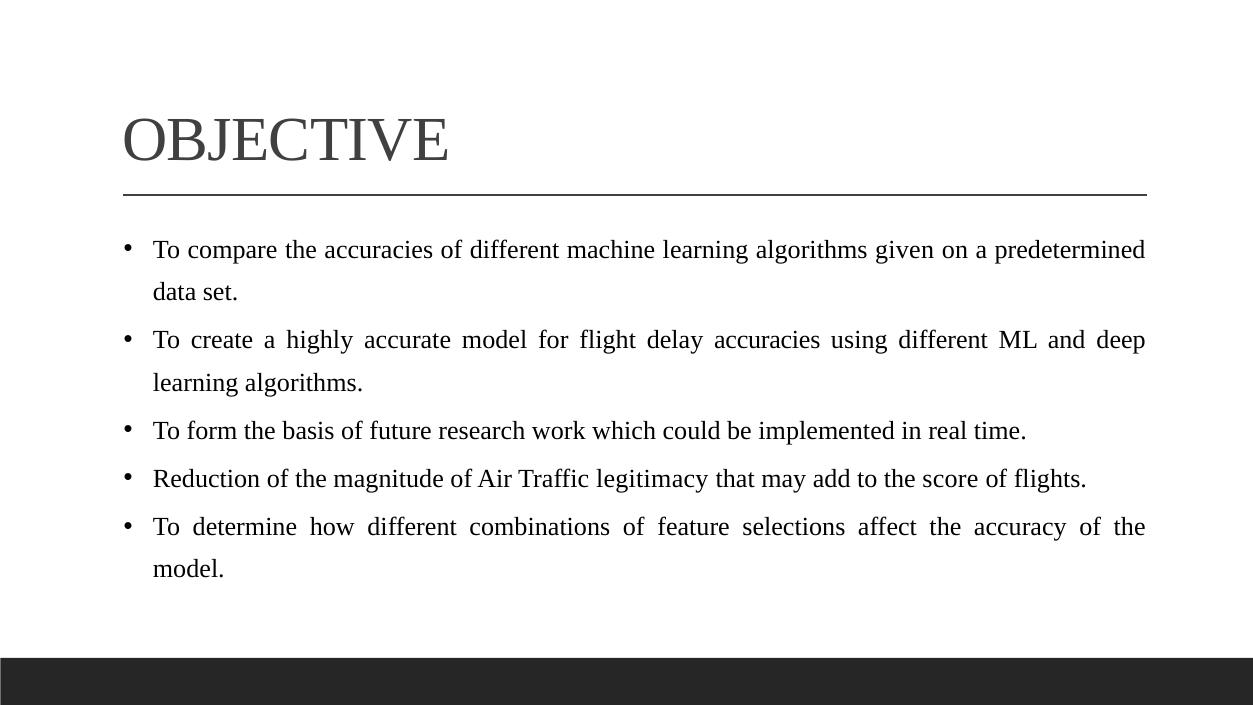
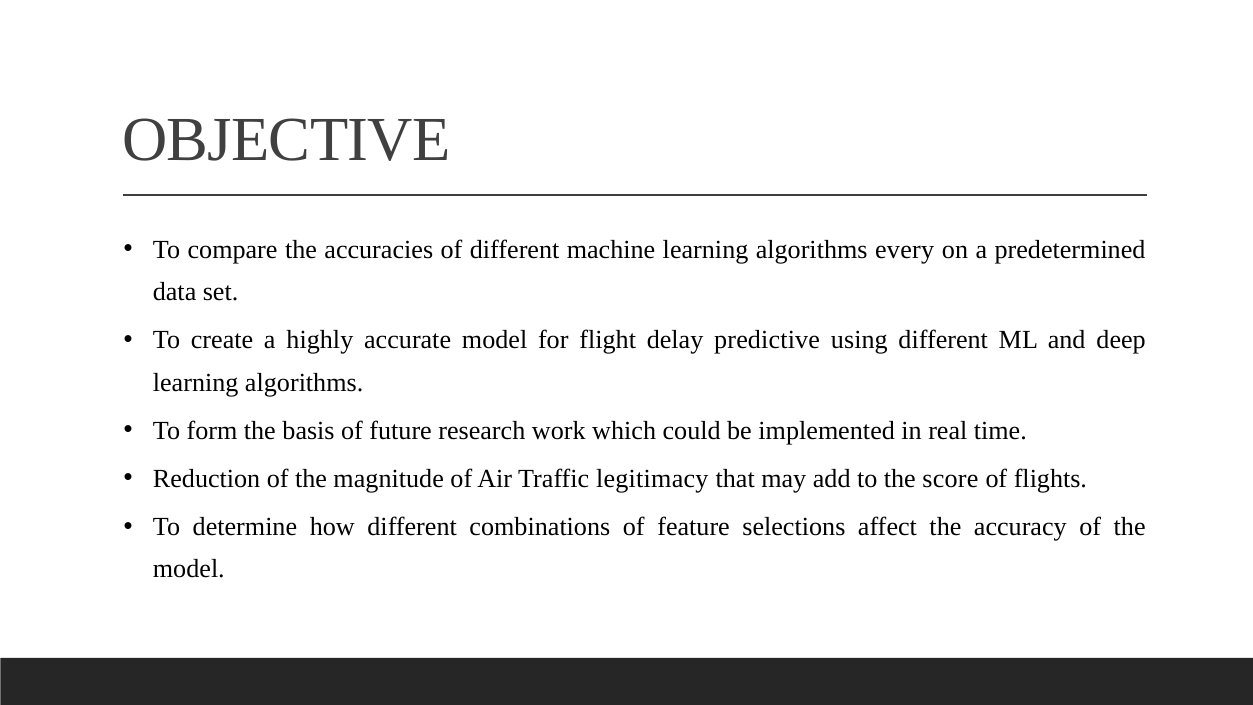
given: given -> every (905, 250)
delay accuracies: accuracies -> predictive (767, 340)
